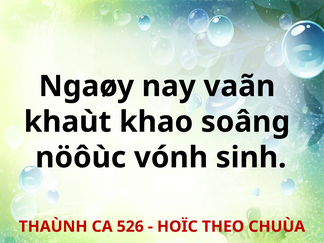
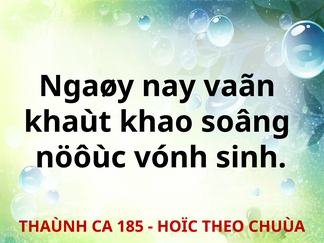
526: 526 -> 185 (130, 227)
